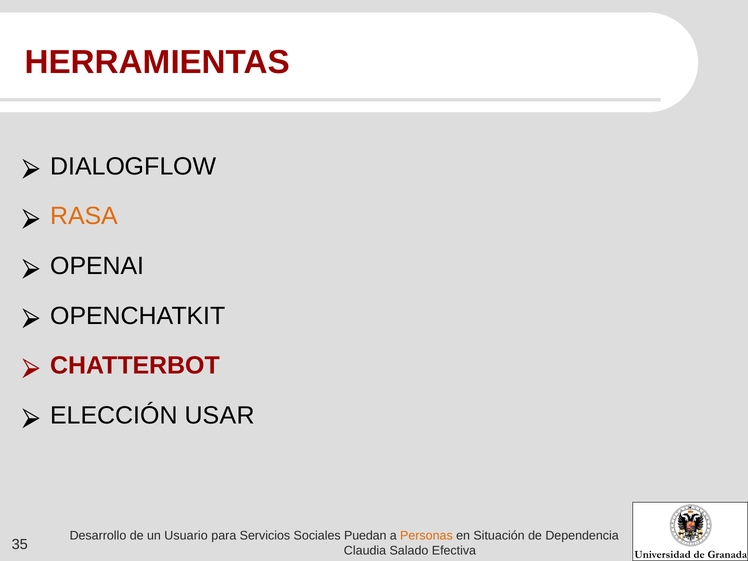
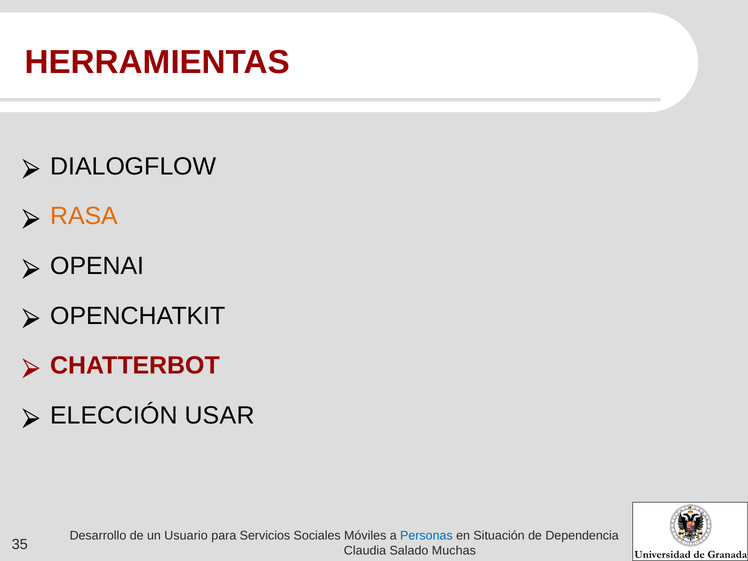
Puedan: Puedan -> Móviles (365, 536)
Personas colour: orange -> blue (426, 536)
Efectiva: Efectiva -> Muchas (454, 551)
